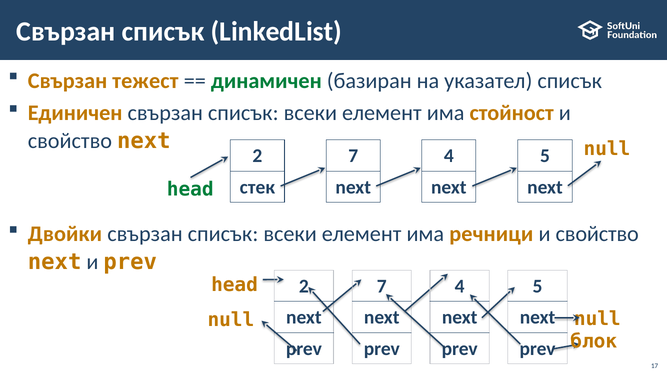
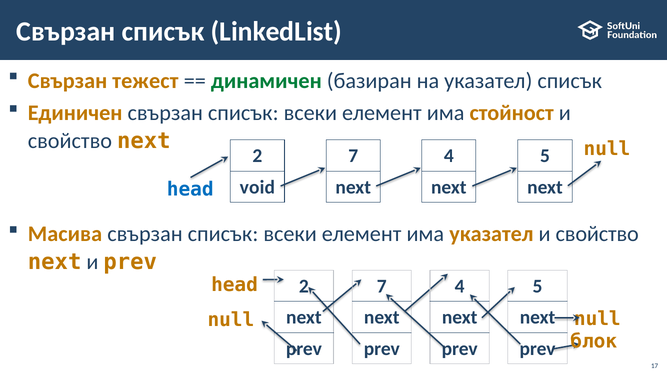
стек: стек -> void (257, 187)
head colour: green -> blue (190, 190)
Двойки: Двойки -> Масива (65, 234)
има речници: речници -> указател (491, 234)
